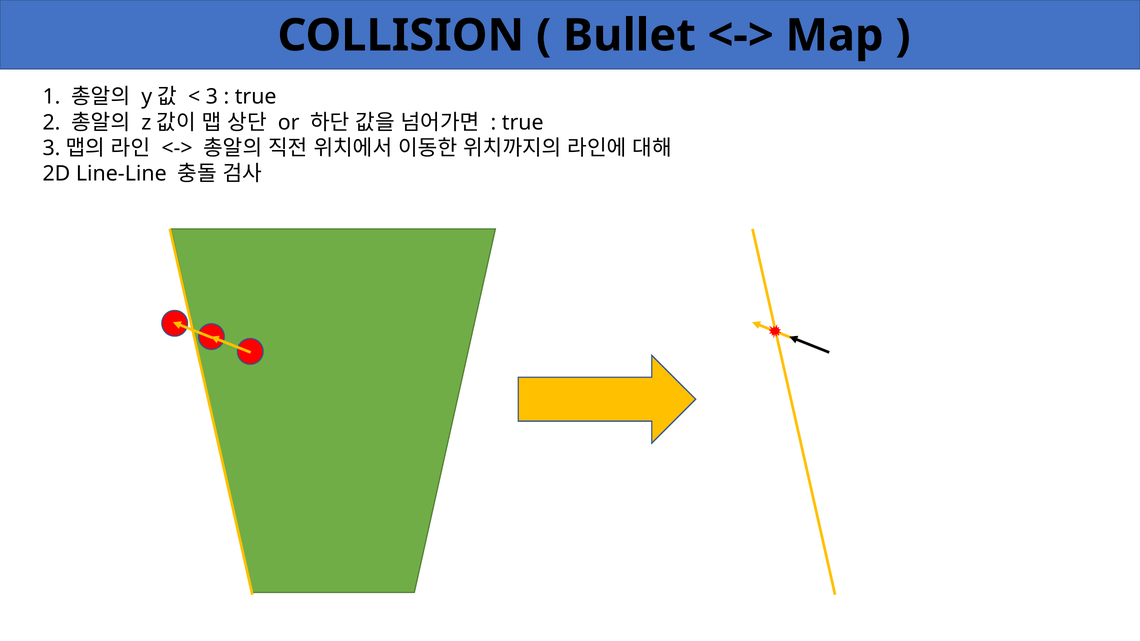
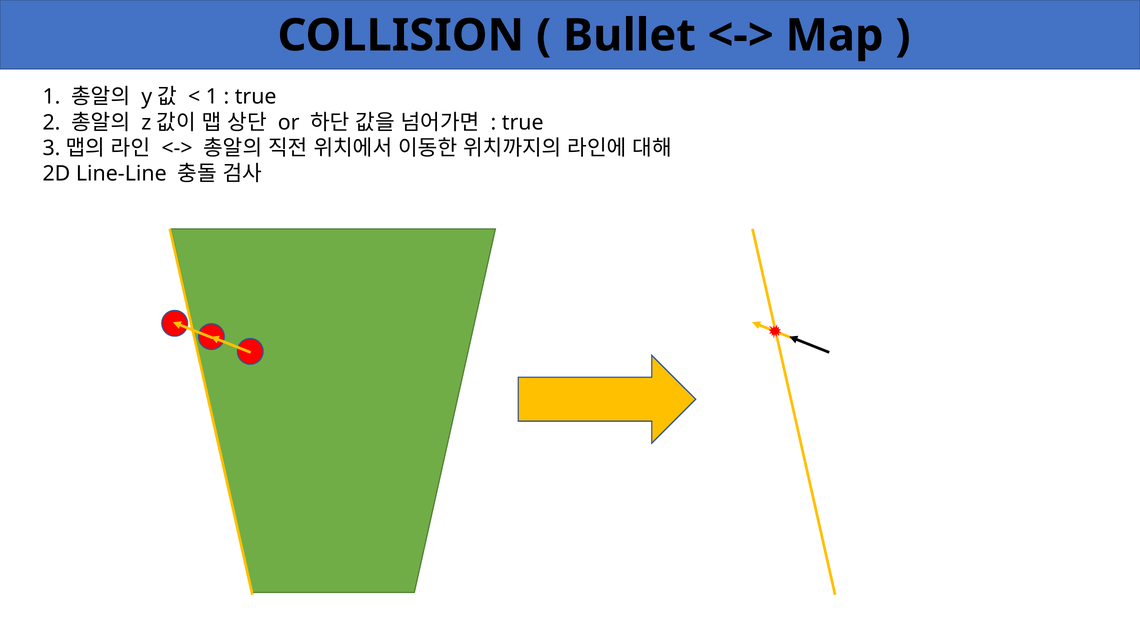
3: 3 -> 1 (212, 97)
